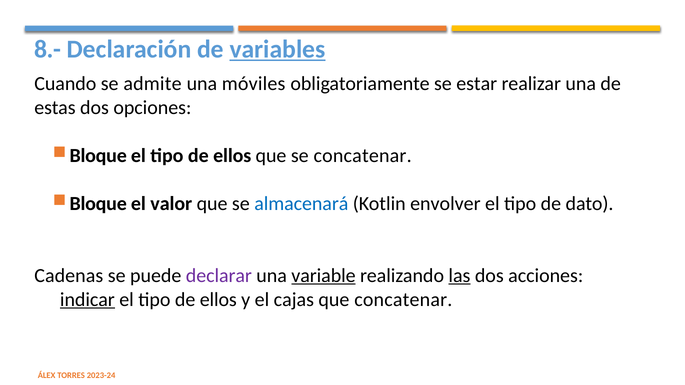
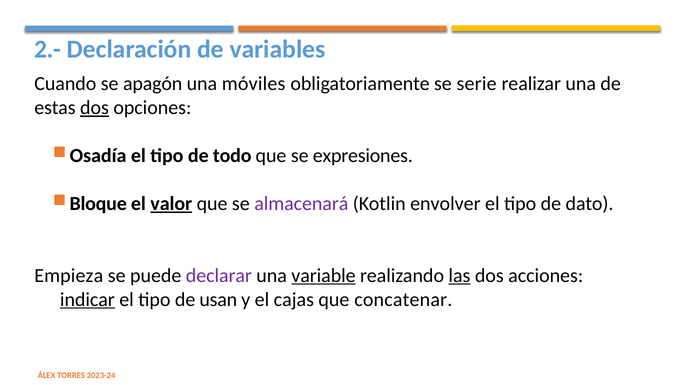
8.-: 8.- -> 2.- (48, 49)
variables underline: present -> none (277, 49)
admite: admite -> apagón (153, 84)
estar: estar -> serie (477, 84)
dos underline: none -> present (94, 108)
Bloque: Bloque -> Osadía (98, 156)
ellos: ellos -> todo (232, 156)
se concatenar: concatenar -> expresiones (363, 156)
valor underline: none -> present (171, 204)
almacenará colour: blue -> purple (301, 204)
Cadenas: Cadenas -> Empieza (69, 276)
ellos: ellos -> usan (218, 300)
